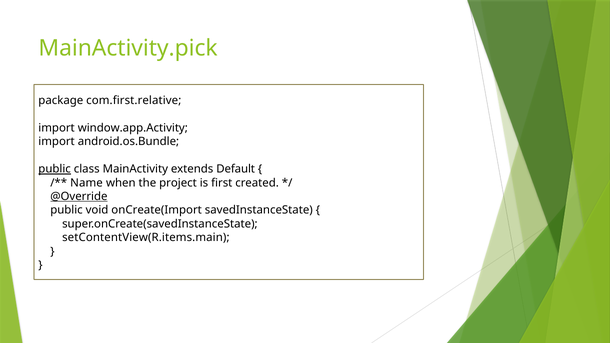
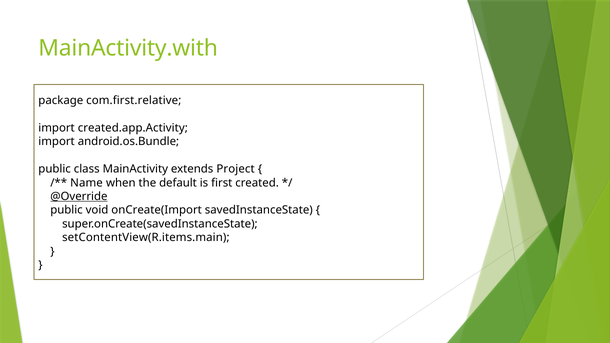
MainActivity.pick: MainActivity.pick -> MainActivity.with (128, 48)
window.app.Activity: window.app.Activity -> created.app.Activity (133, 128)
public underline: present -> none (55, 169)
Default: Default -> Project (236, 169)
project: project -> default (178, 183)
